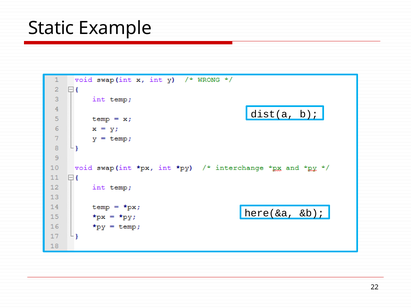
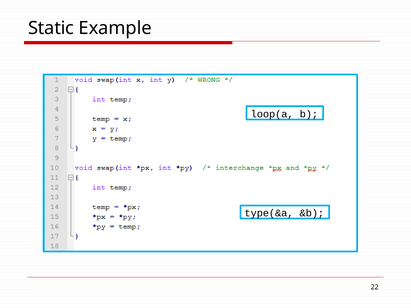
dist(a: dist(a -> loop(a (272, 114)
here(&a: here(&a -> type(&a (269, 213)
